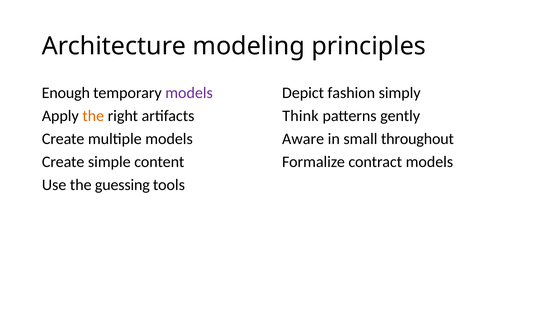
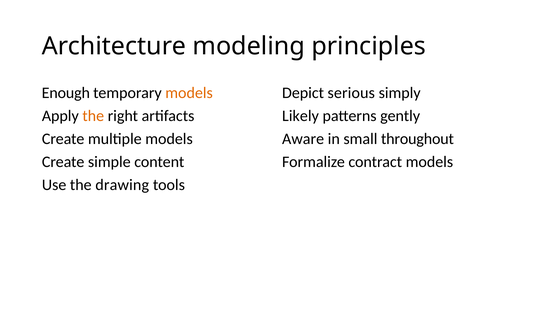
models colour: purple -> orange (189, 93)
fashion: fashion -> serious (351, 93)
Think: Think -> Likely (300, 116)
guessing: guessing -> drawing (122, 185)
